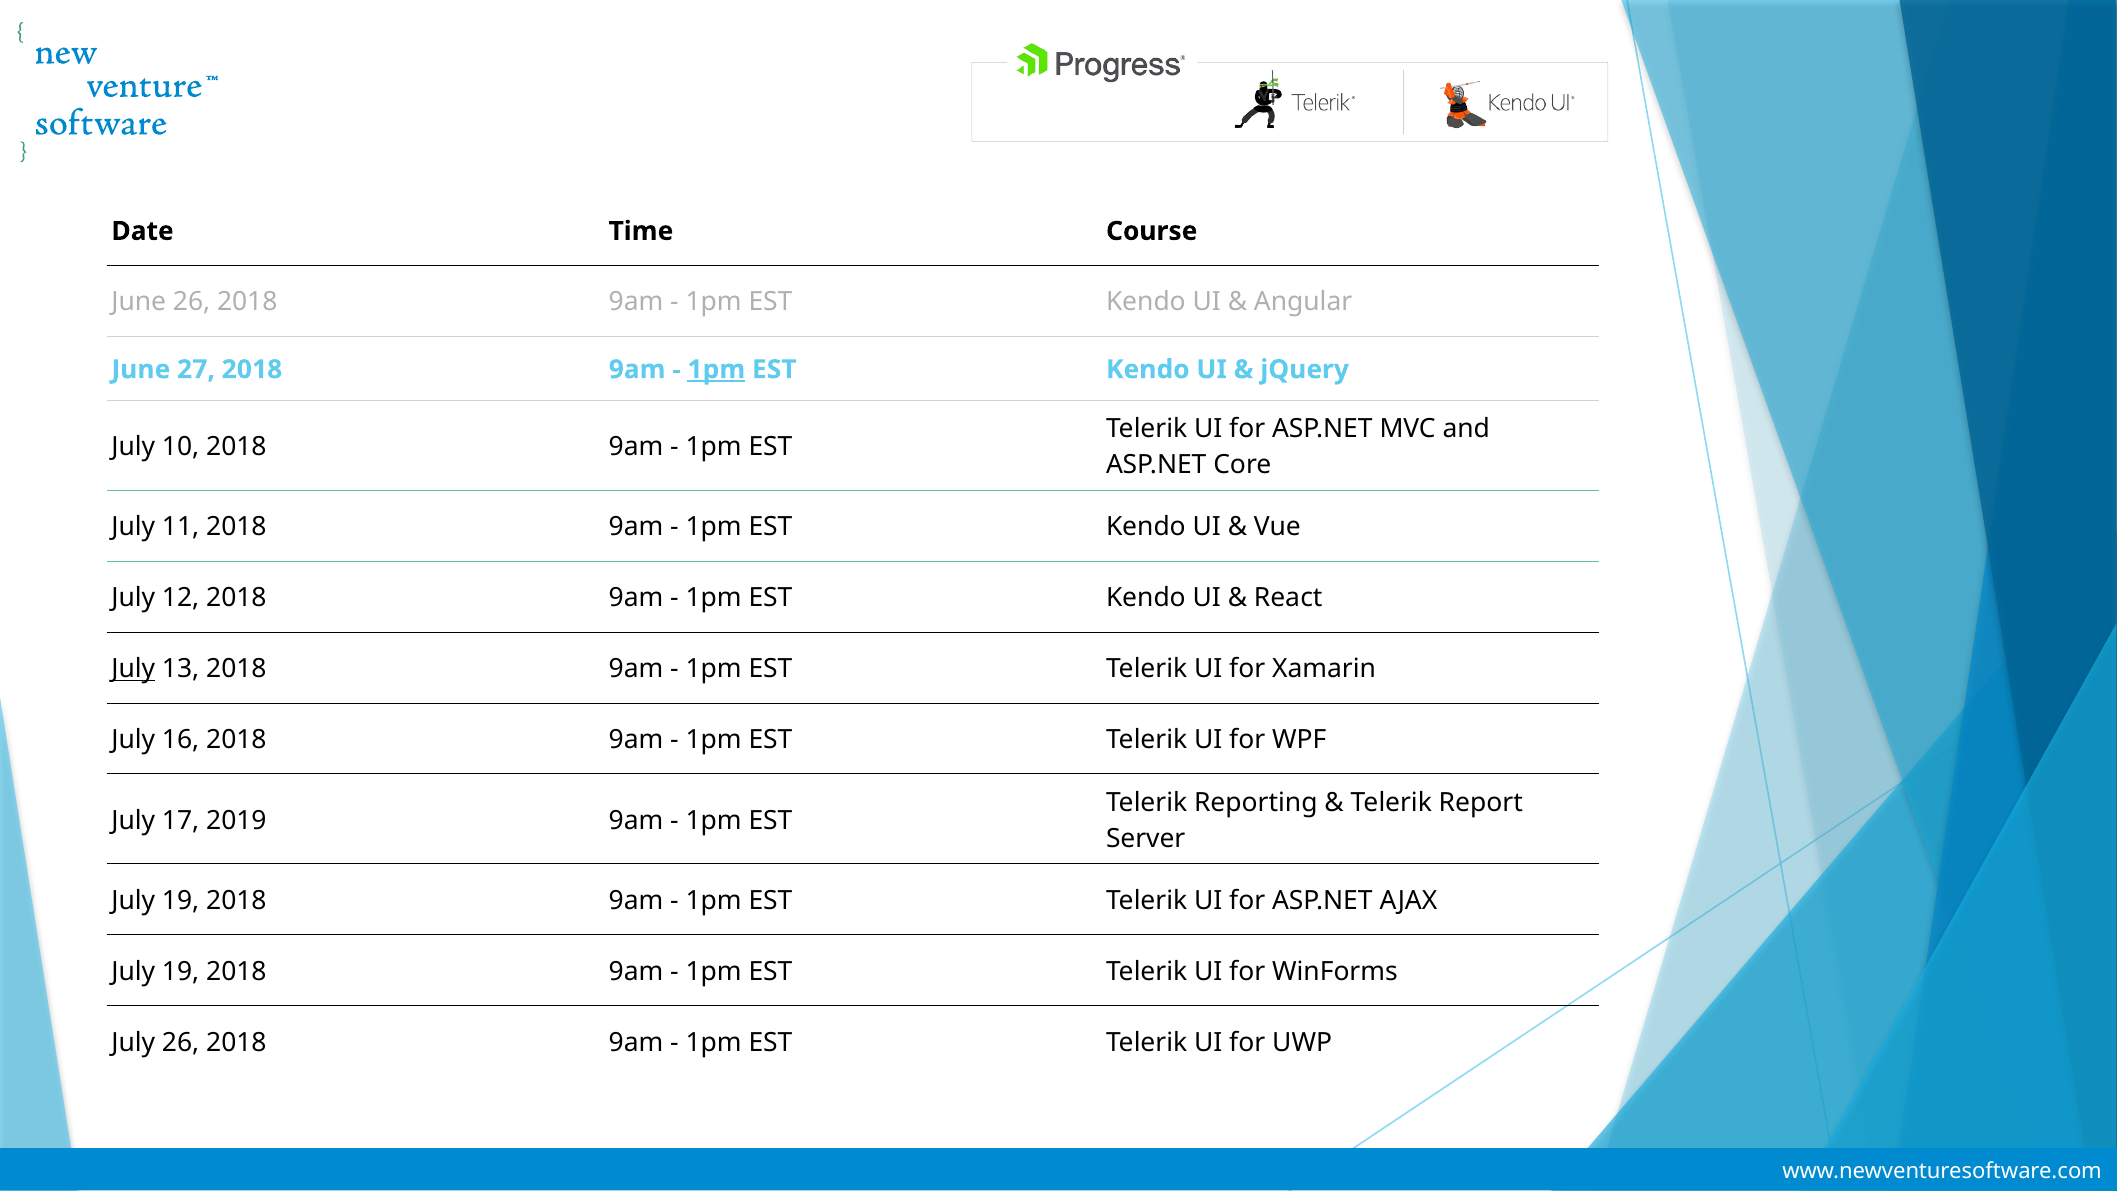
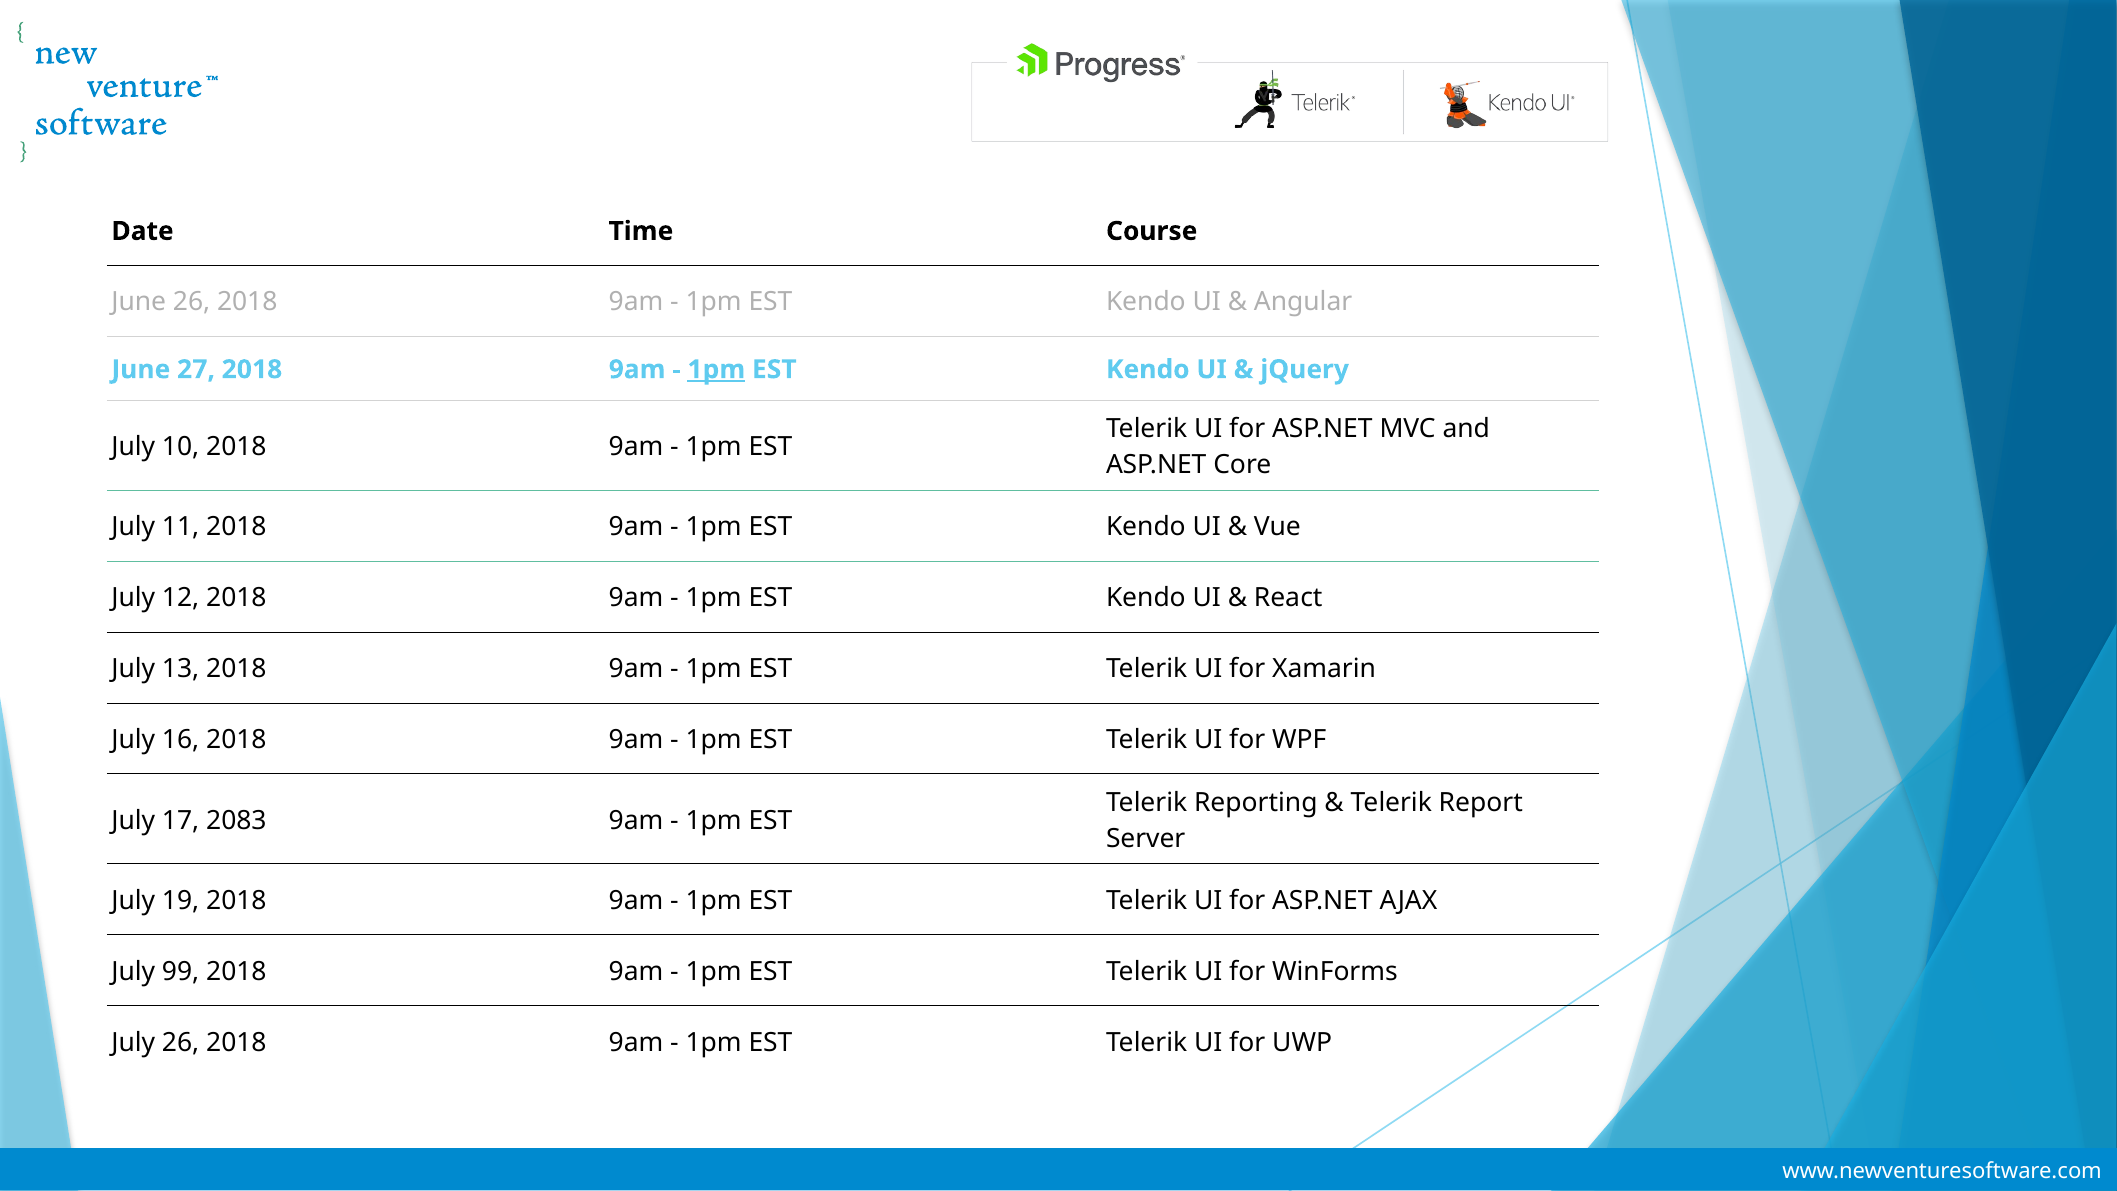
July underline: present -> none (133, 669)
2019: 2019 -> 2083 (236, 820)
19: 19 -> 99 (181, 972)
